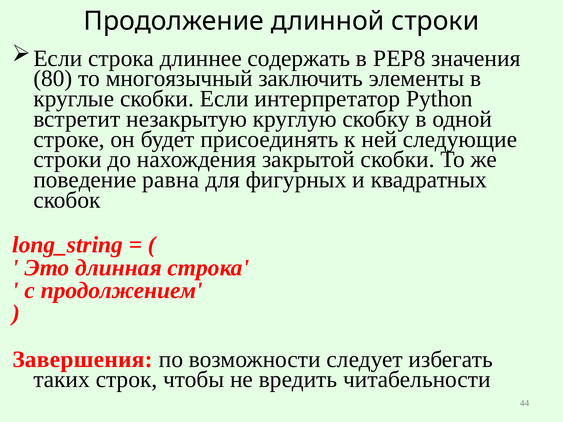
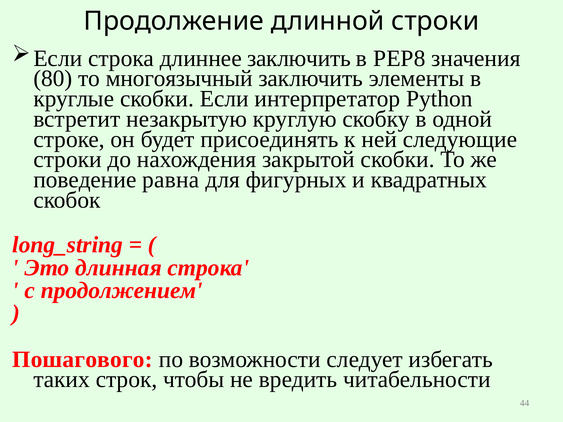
длиннее содержать: содержать -> заключить (299, 58)
Завершения: Завершения -> Пошагового (82, 360)
